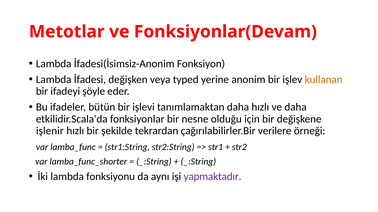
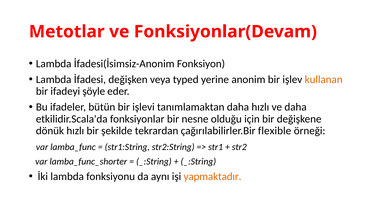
işlenir: işlenir -> dönük (50, 131)
verilere: verilere -> flexible (275, 131)
yapmaktadır colour: purple -> orange (212, 177)
